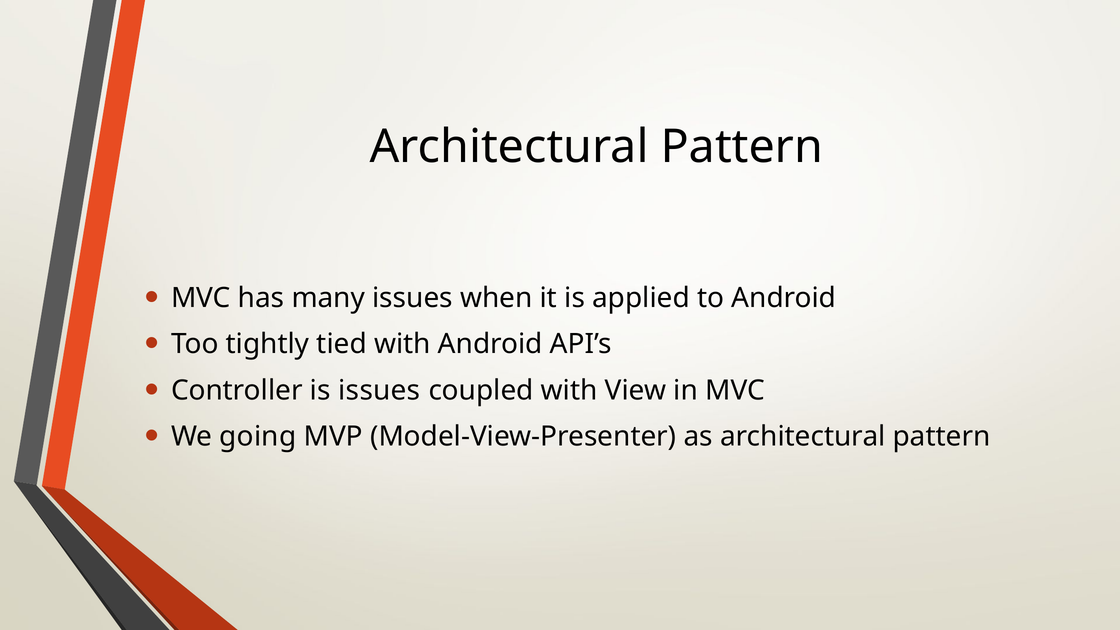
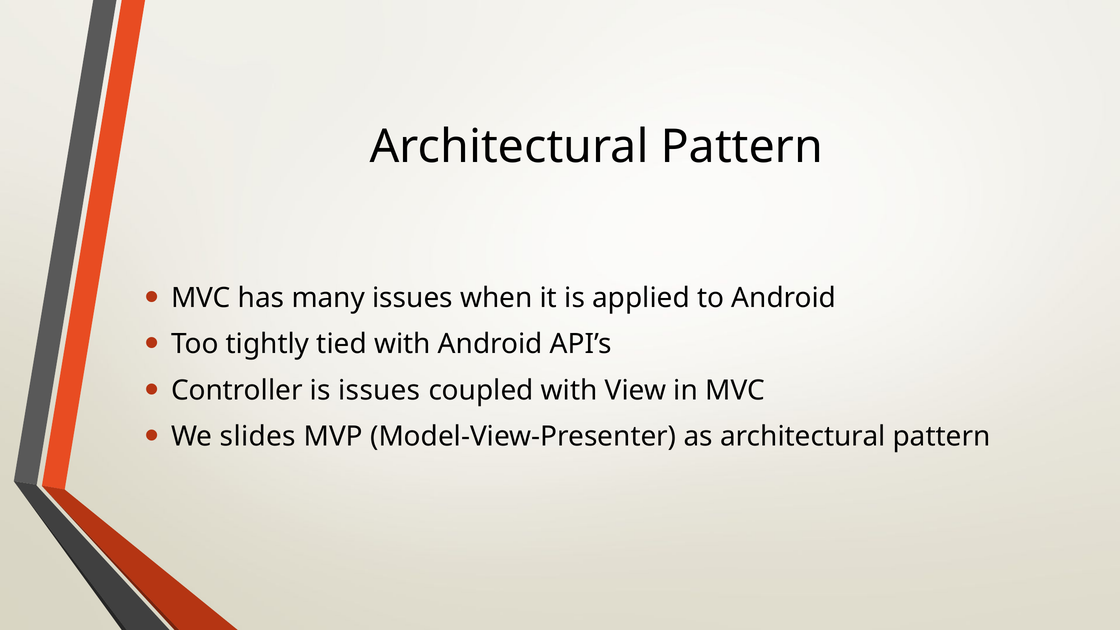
going: going -> slides (258, 437)
